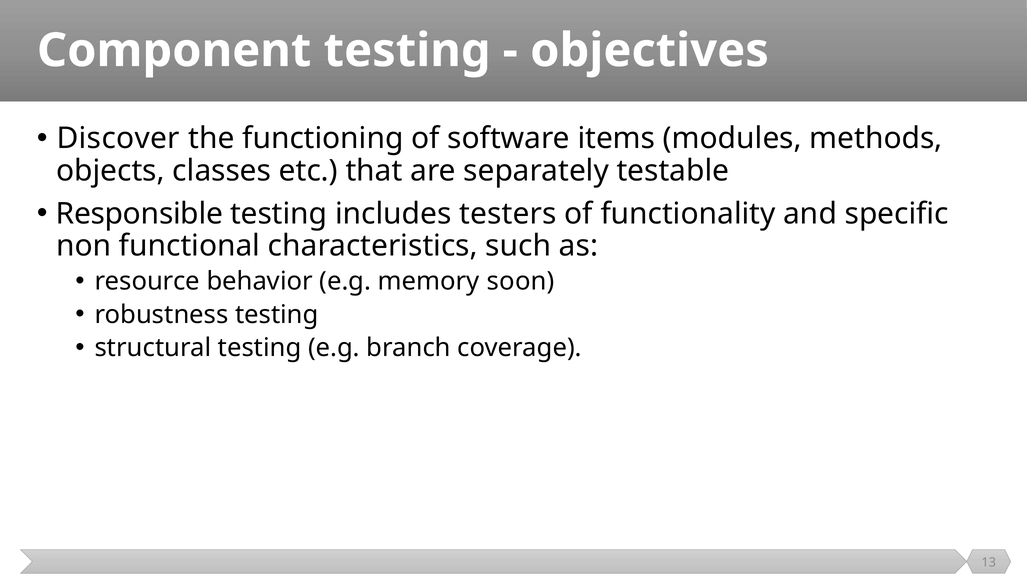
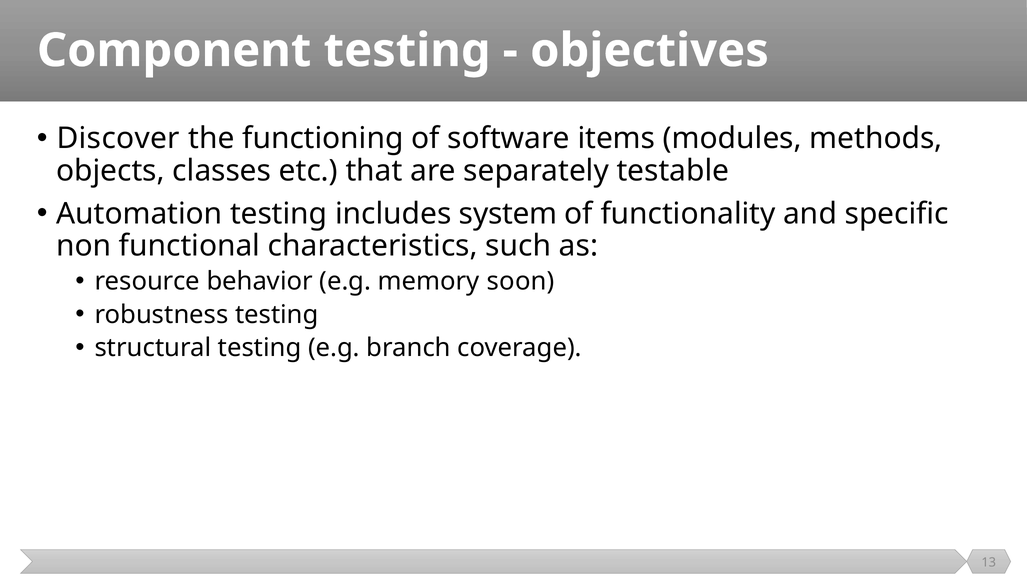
Responsible: Responsible -> Automation (139, 214)
testers: testers -> system (508, 214)
